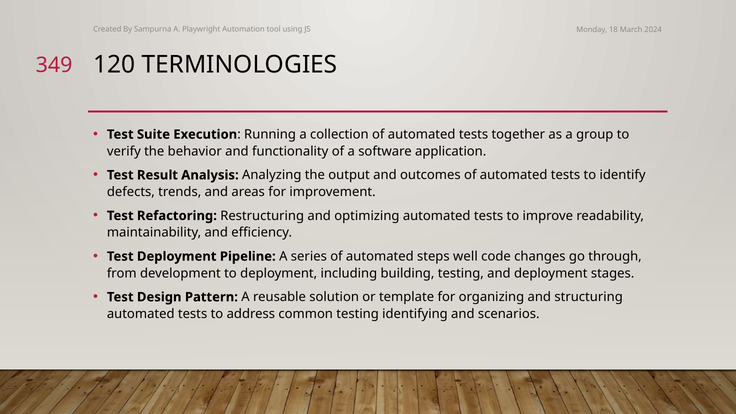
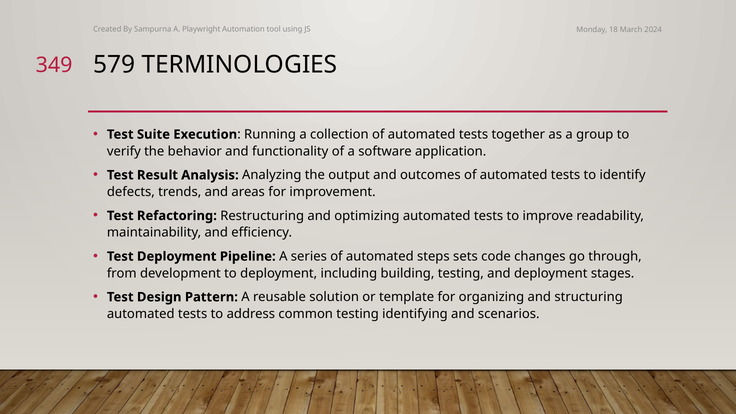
120: 120 -> 579 (114, 64)
well: well -> sets (465, 256)
